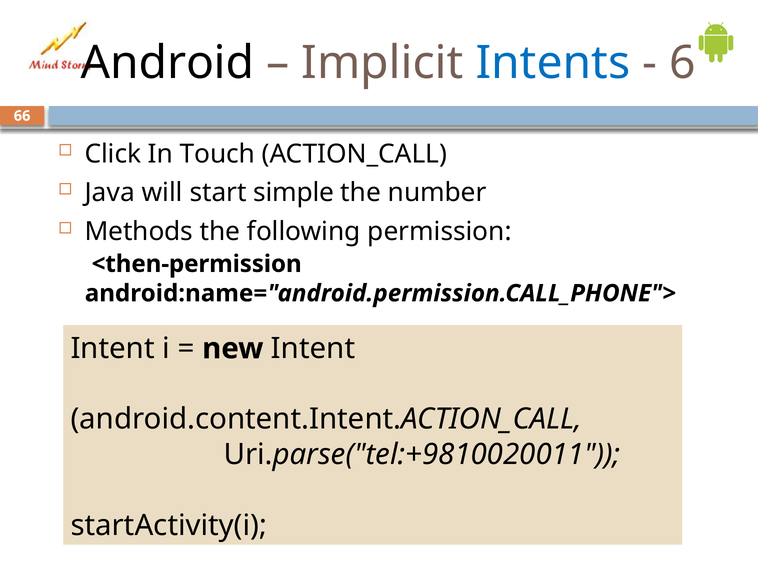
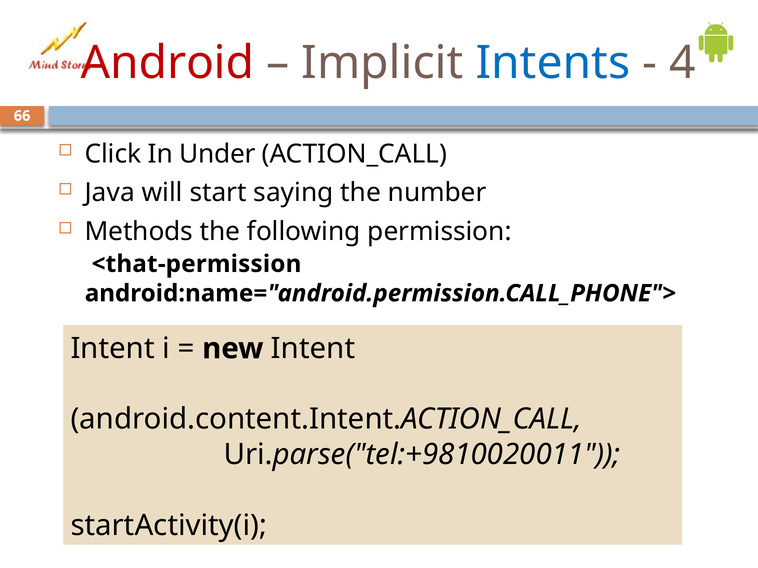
Android colour: black -> red (168, 63)
6: 6 -> 4 (683, 63)
Touch: Touch -> Under (218, 154)
simple: simple -> saying (293, 193)
<then-permission: <then-permission -> <that-permission (196, 264)
